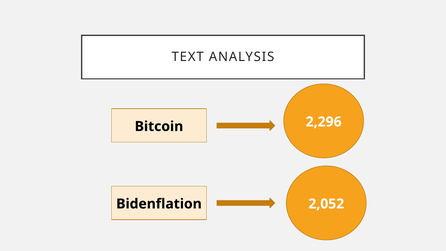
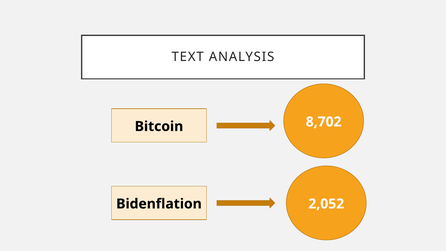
2,296: 2,296 -> 8,702 (324, 122)
